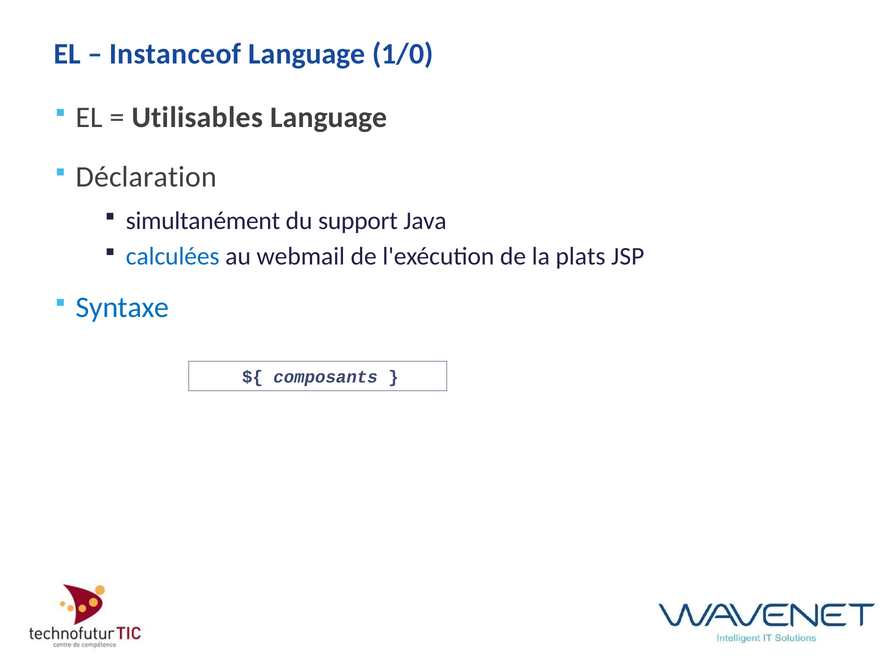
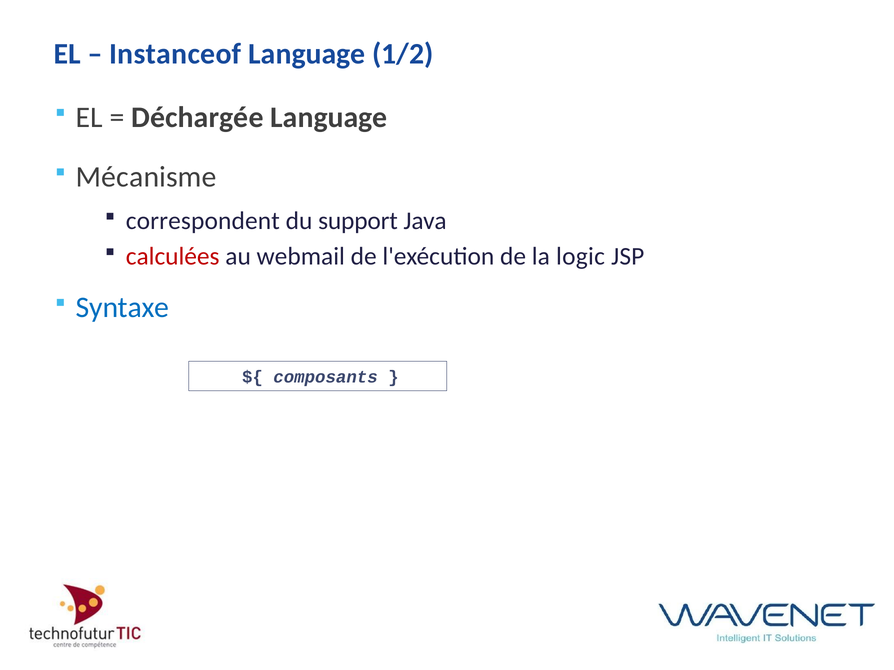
1/0: 1/0 -> 1/2 (403, 54)
Utilisables: Utilisables -> Déchargée (197, 118)
Déclaration: Déclaration -> Mécanisme (146, 177)
simultanément: simultanément -> correspondent (203, 221)
calculées colour: blue -> red (173, 257)
plats: plats -> logic (580, 257)
